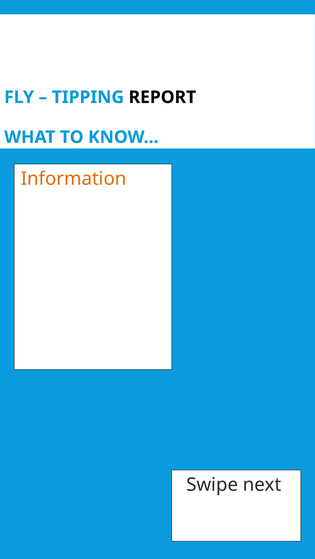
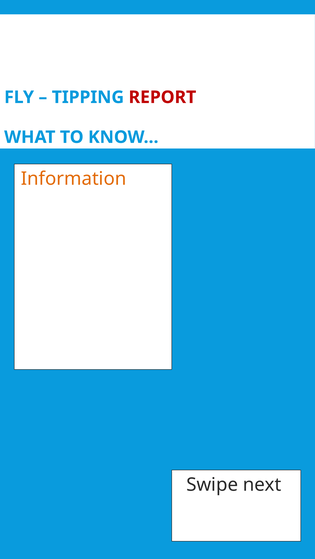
REPORT colour: black -> red (162, 97)
